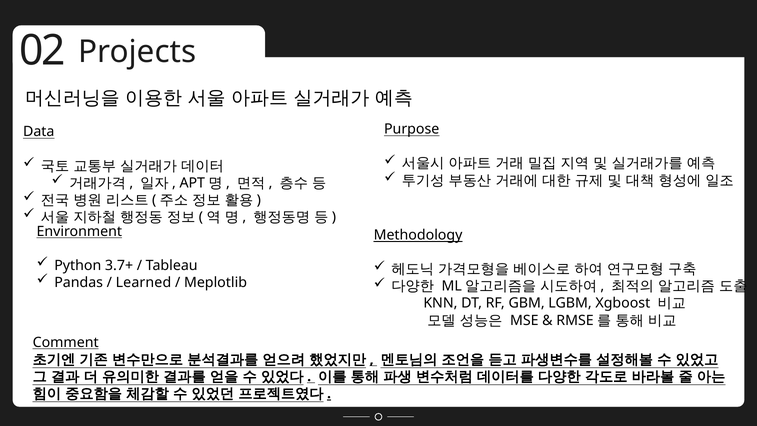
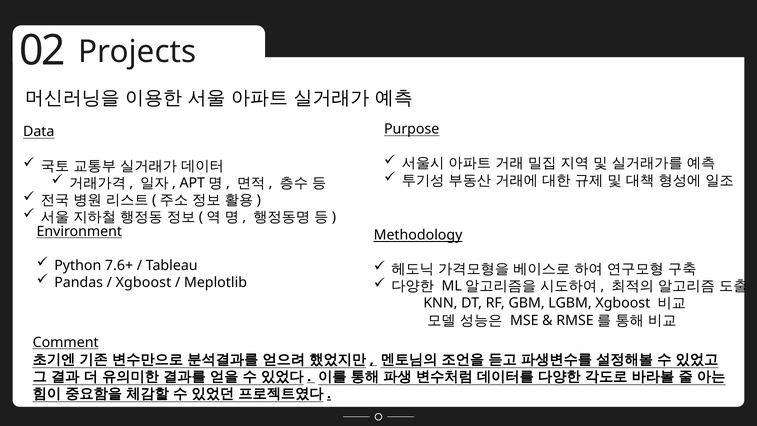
3.7+: 3.7+ -> 7.6+ (119, 265)
Learned: Learned -> Xgboost (143, 282)
